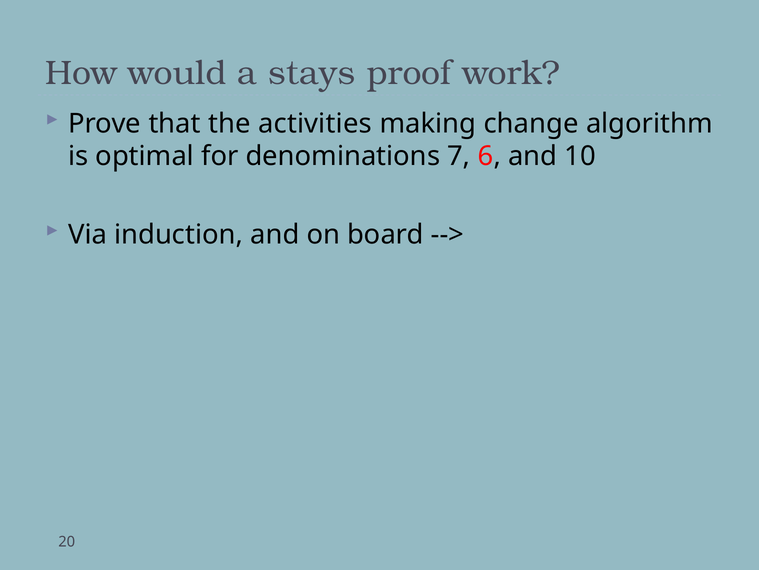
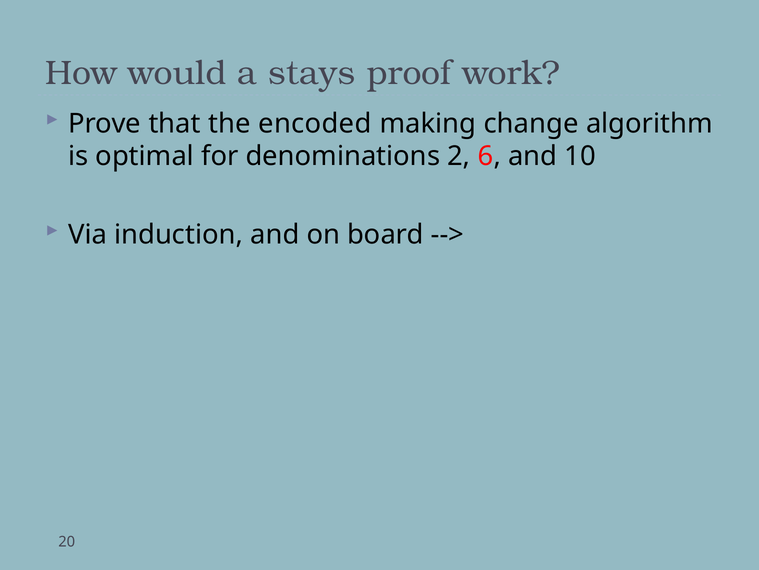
activities: activities -> encoded (315, 123)
7: 7 -> 2 (459, 156)
